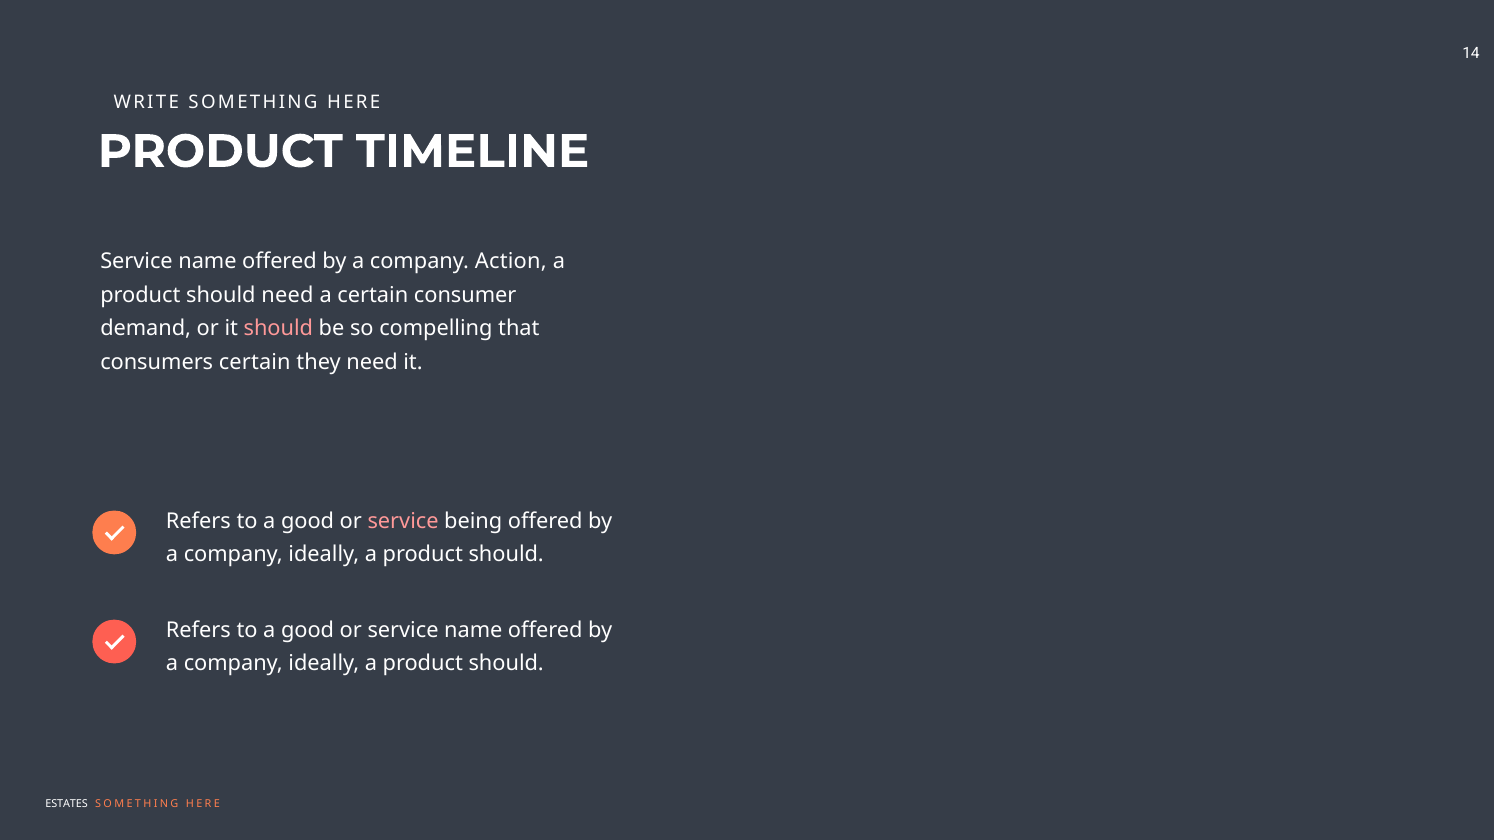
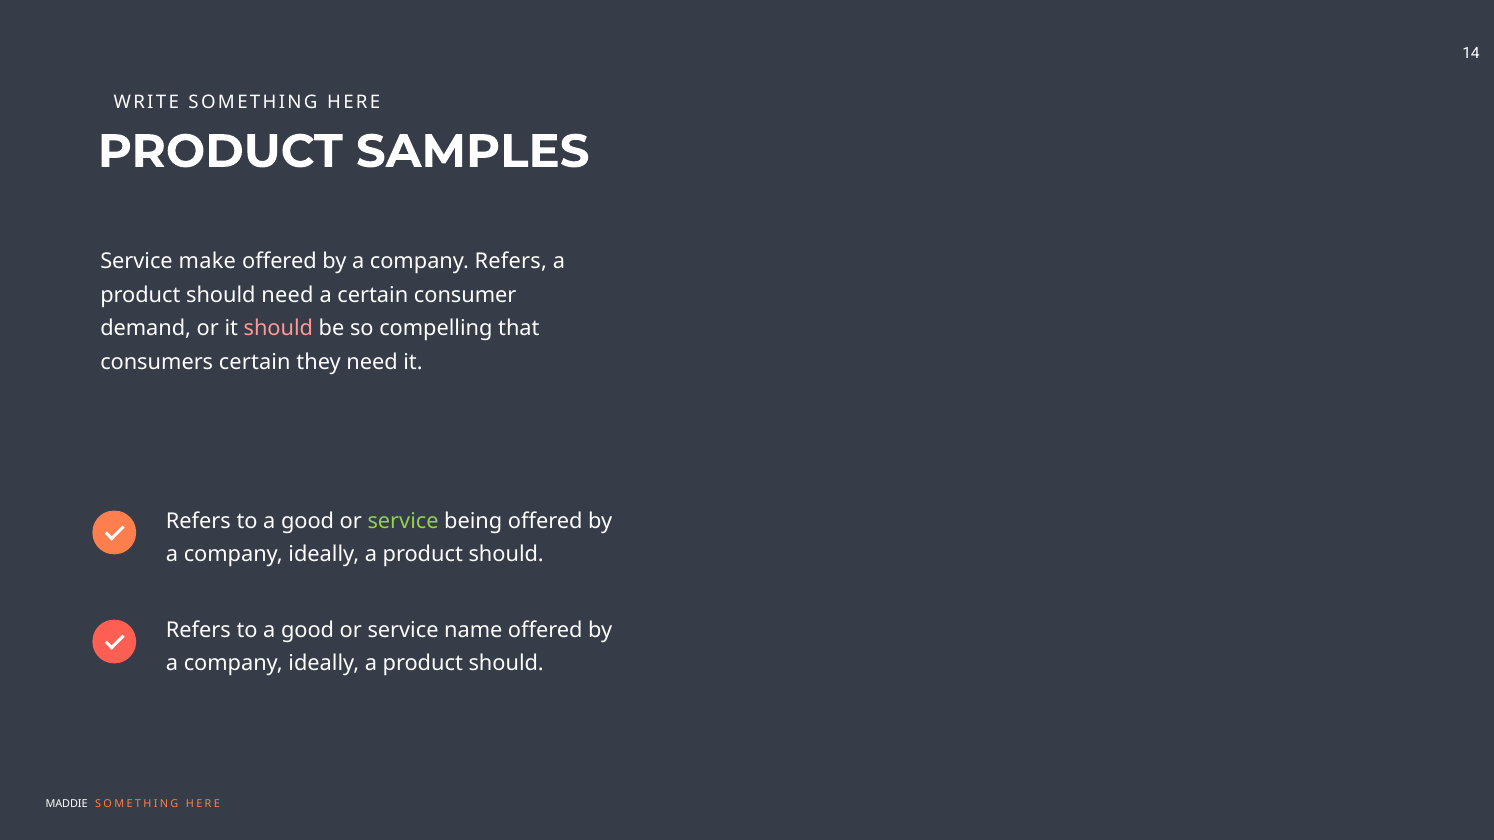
TIMELINE: TIMELINE -> SAMPLES (473, 152)
name: name -> make (207, 262)
company Action: Action -> Refers (511, 262)
service colour: pink -> light green (403, 522)
ESTATES: ESTATES -> MADDIE (67, 804)
